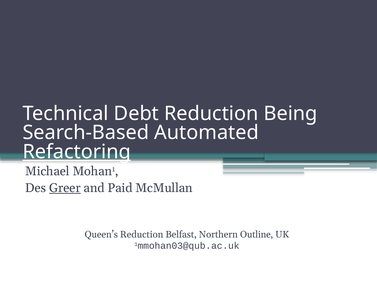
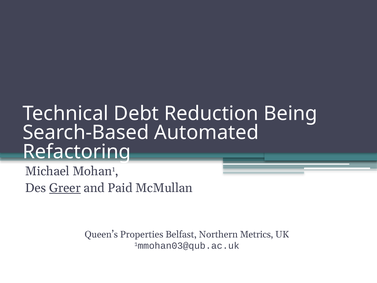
Refactoring underline: present -> none (77, 152)
Queen’s Reduction: Reduction -> Properties (142, 234)
Outline: Outline -> Metrics (257, 234)
